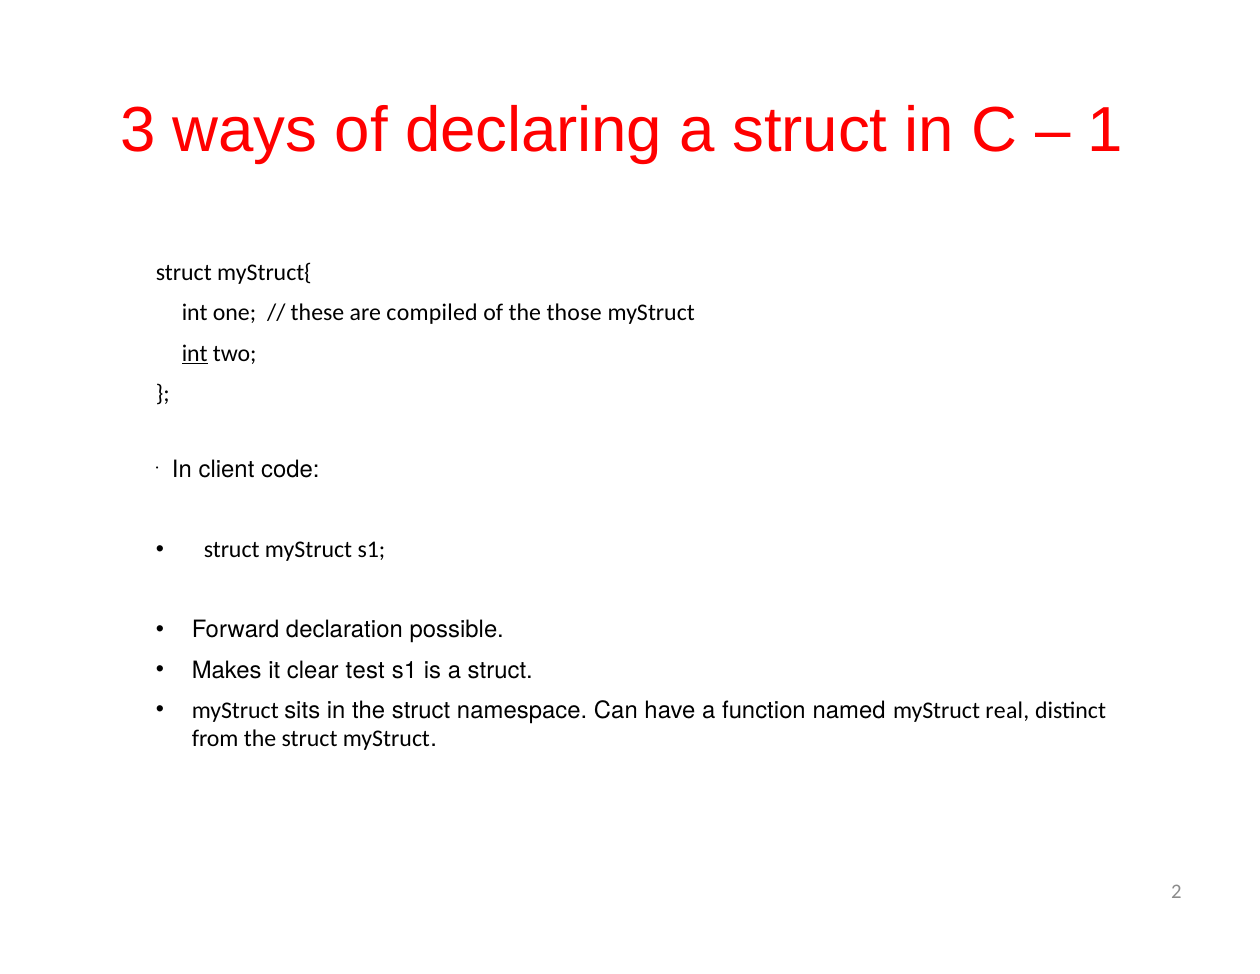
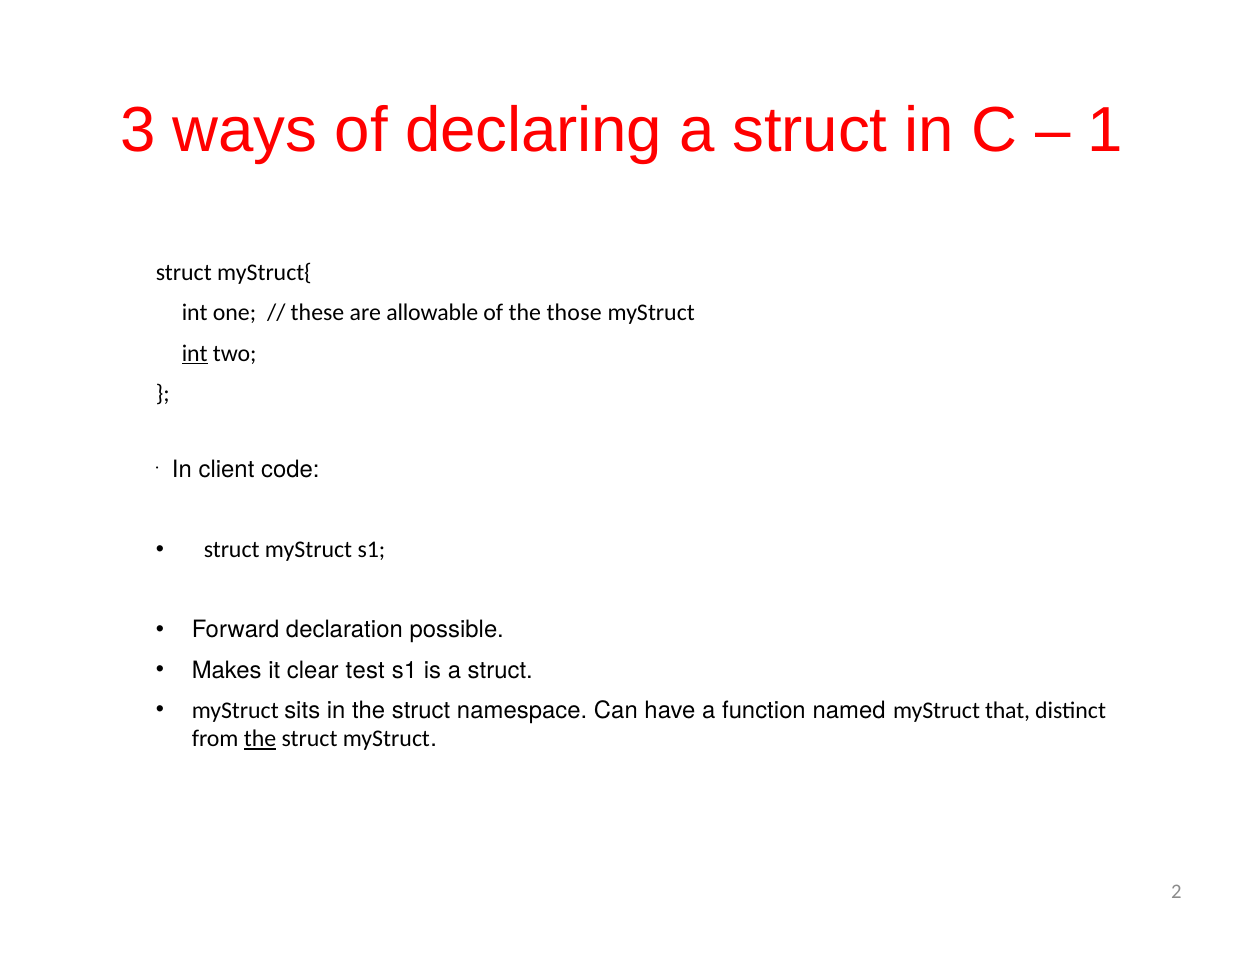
compiled: compiled -> allowable (432, 313)
real: real -> that (1008, 710)
the underline: none -> present (260, 739)
